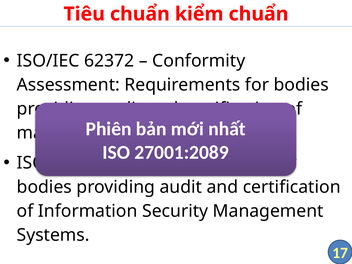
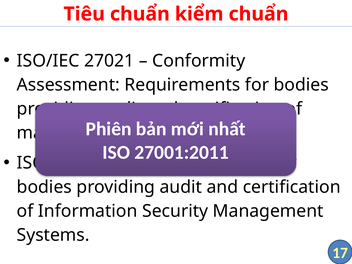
62372: 62372 -> 27021 (109, 61)
27001:2089: 27001:2089 -> 27001:2011 (182, 152)
